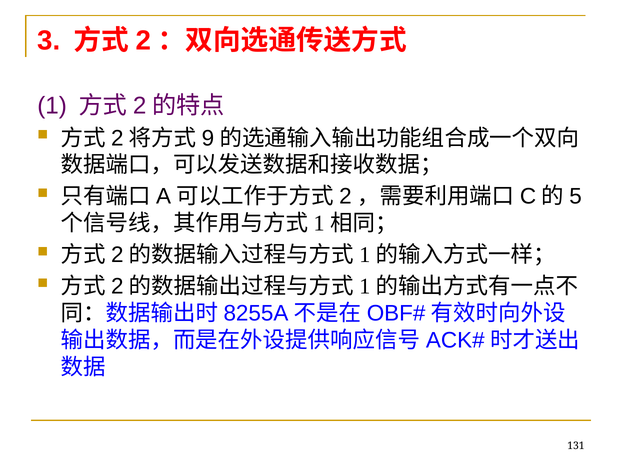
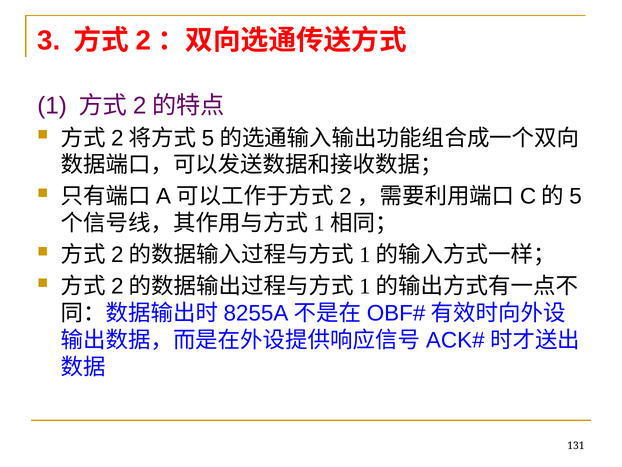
9: 9 -> 5 (208, 138)
